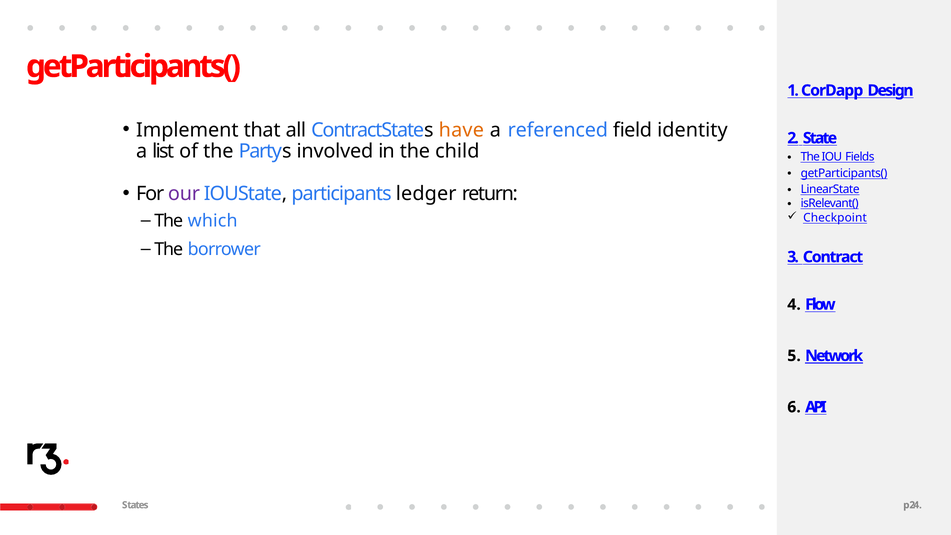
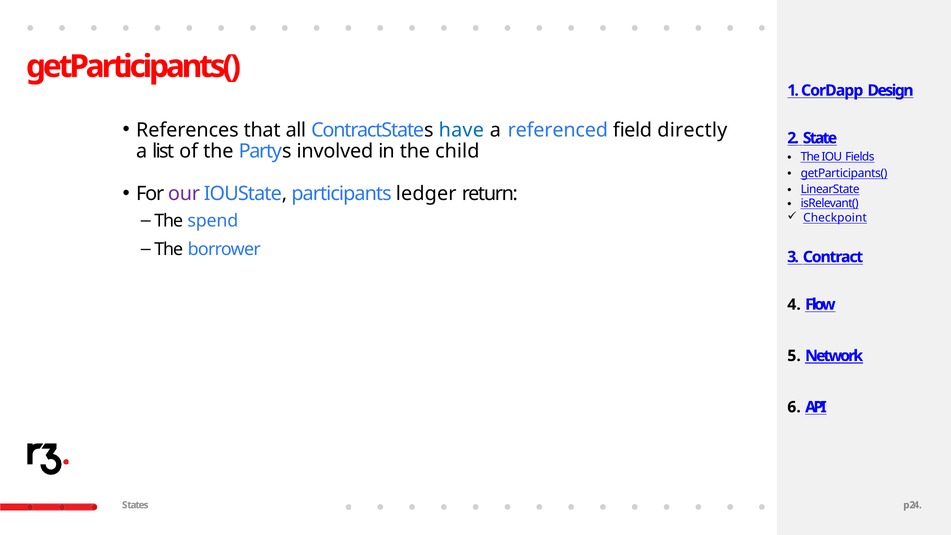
Implement: Implement -> References (187, 130)
have colour: orange -> blue (461, 130)
identity: identity -> directly (692, 130)
which: which -> spend (213, 221)
